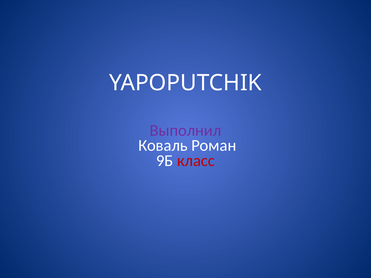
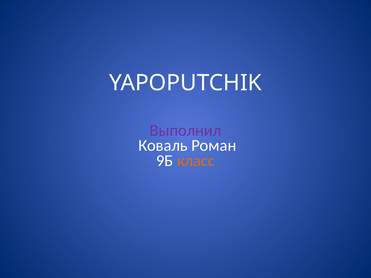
класс colour: red -> orange (196, 161)
